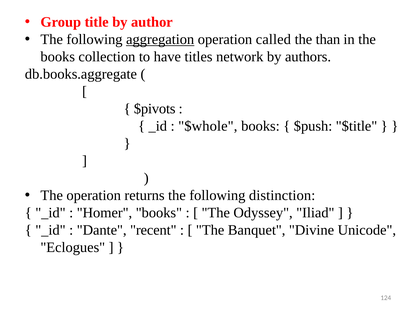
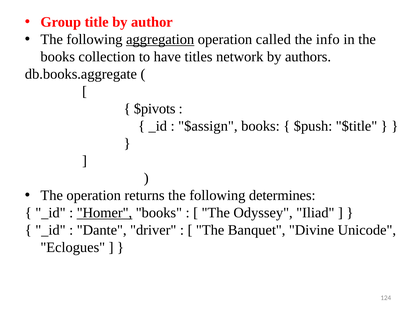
than: than -> info (328, 39)
$whole: $whole -> $assign (208, 126)
distinction: distinction -> determines (282, 195)
Homer underline: none -> present (104, 213)
recent: recent -> driver (153, 230)
